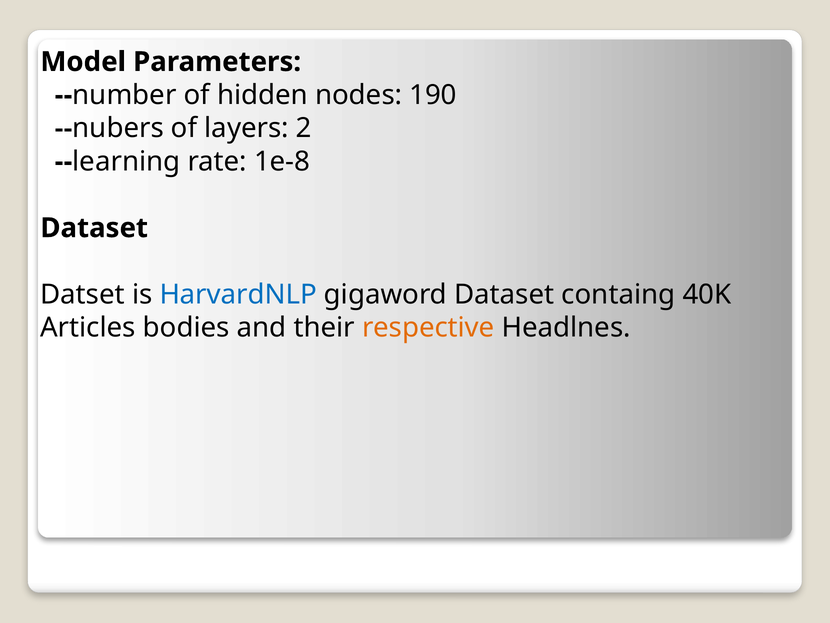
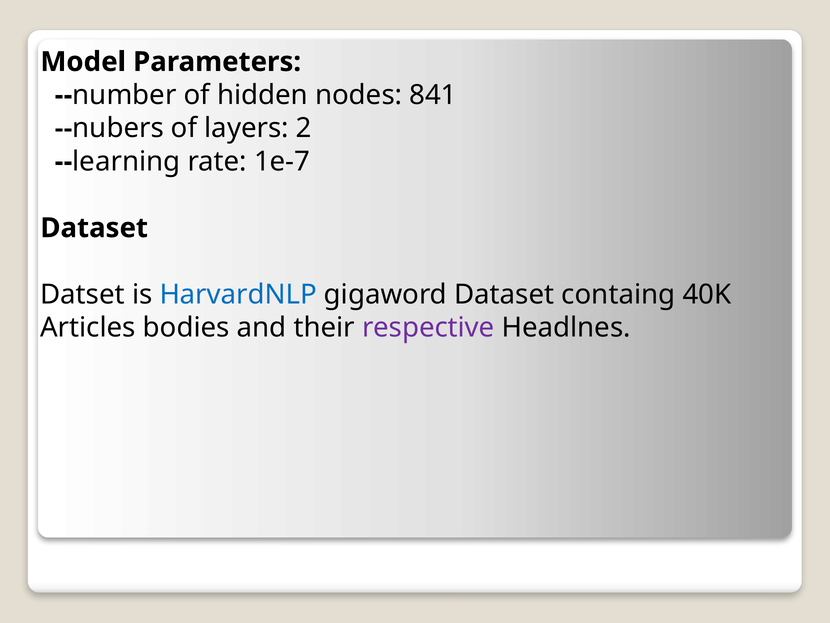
190: 190 -> 841 (433, 95)
1e-8: 1e-8 -> 1e-7 (282, 161)
respective colour: orange -> purple (428, 327)
